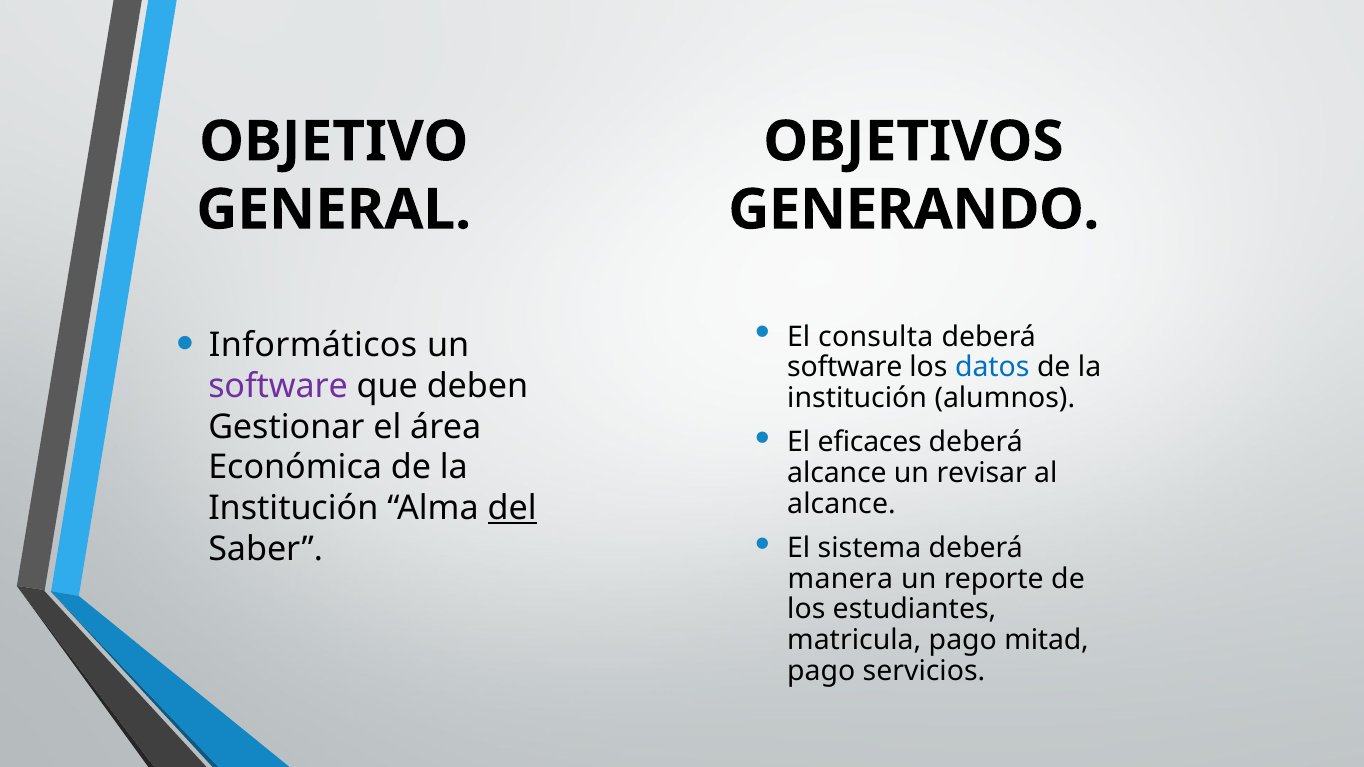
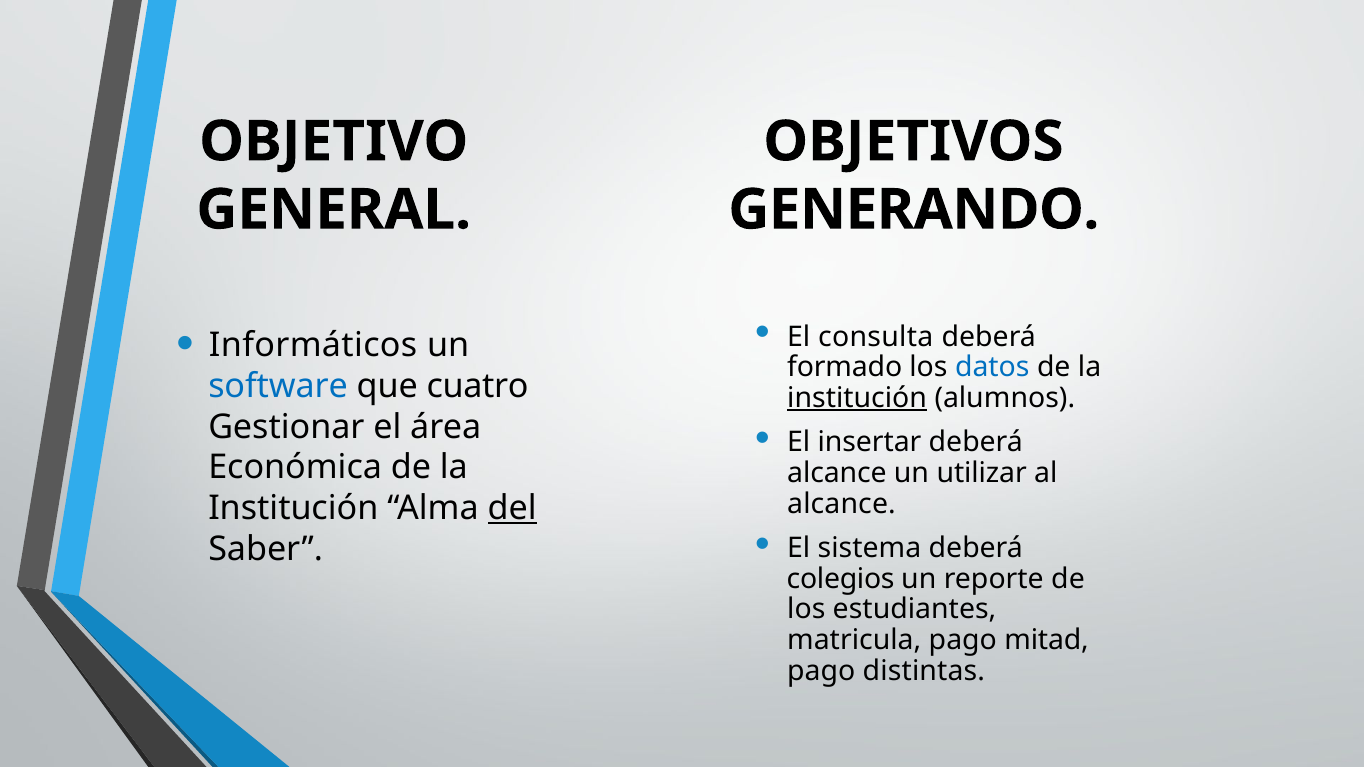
software: software -> formado (845, 367)
software colour: purple -> blue (278, 386)
deben: deben -> cuatro (478, 386)
institución underline: none -> present (857, 398)
eficaces: eficaces -> insertar (870, 443)
revisar: revisar -> utilizar (982, 473)
manera: manera -> colegios (841, 579)
servicios: servicios -> distintas (924, 671)
